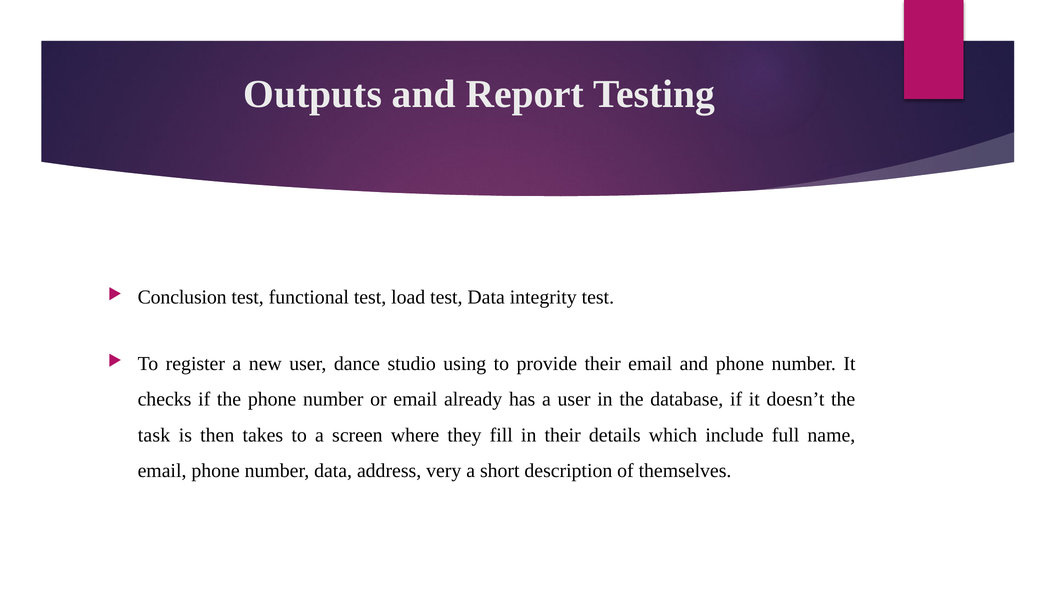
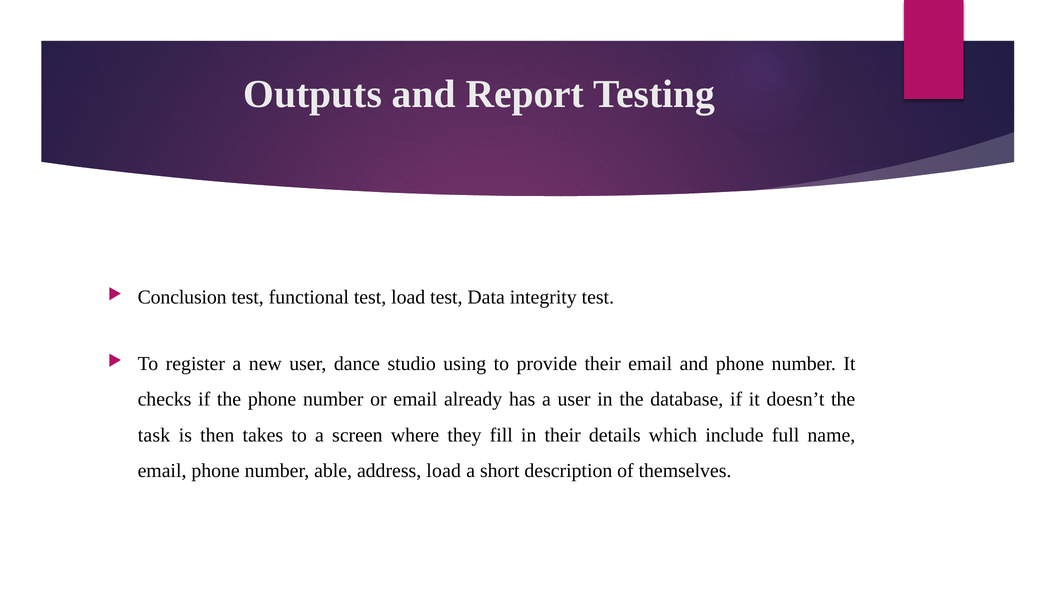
number data: data -> able (333, 471)
address very: very -> load (444, 471)
